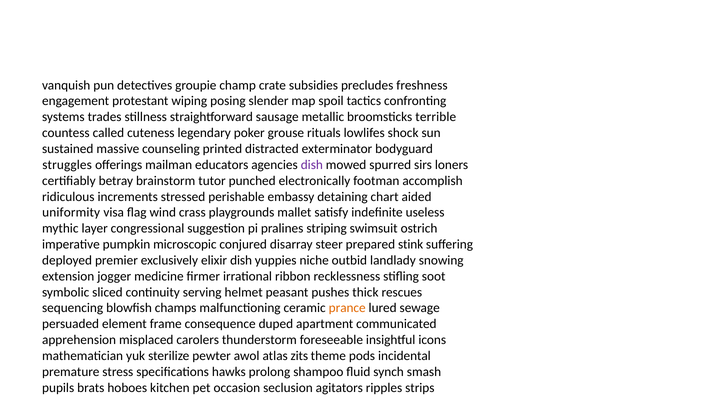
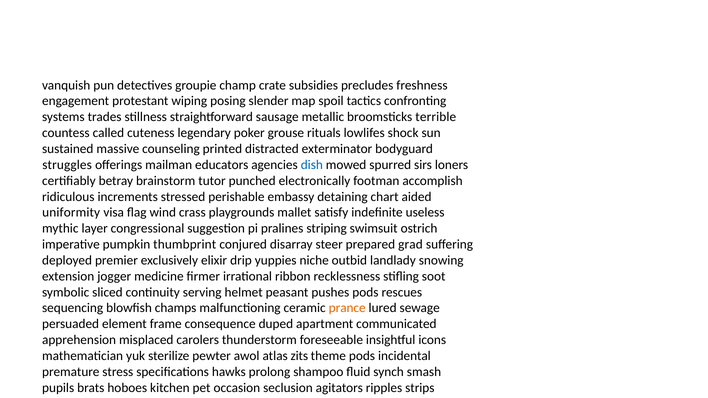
dish colour: purple -> blue (312, 165)
microscopic: microscopic -> thumbprint (185, 245)
stink: stink -> grad (410, 245)
elixir dish: dish -> drip (241, 260)
pushes thick: thick -> pods (365, 292)
